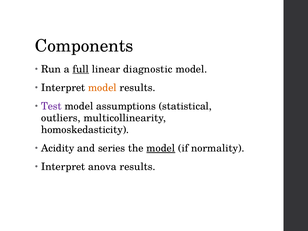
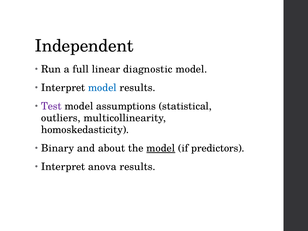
Components: Components -> Independent (84, 46)
full underline: present -> none (81, 69)
model colour: orange -> blue (102, 88)
Acidity: Acidity -> Binary (58, 148)
series: series -> about (112, 148)
normality: normality -> predictors (218, 148)
